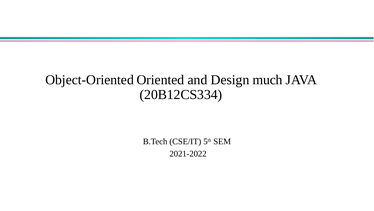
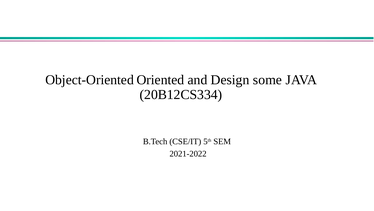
much: much -> some (267, 80)
